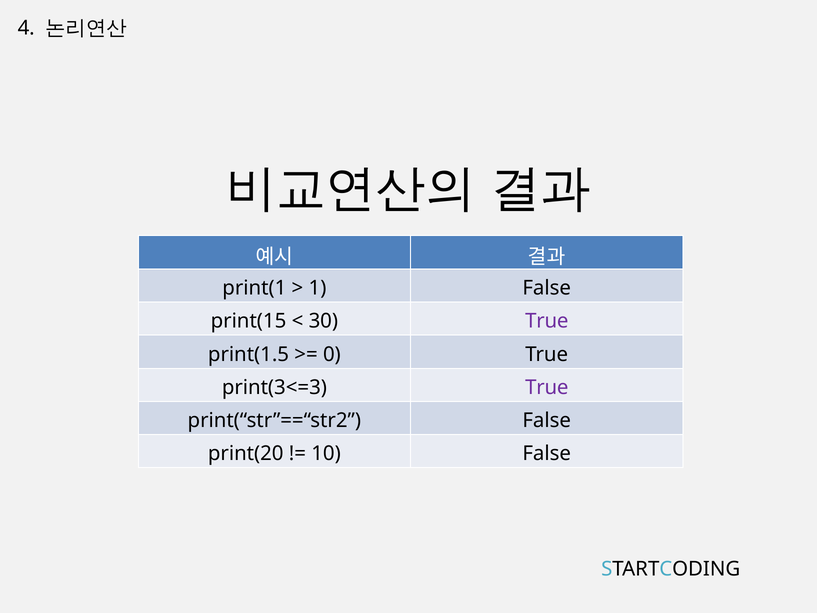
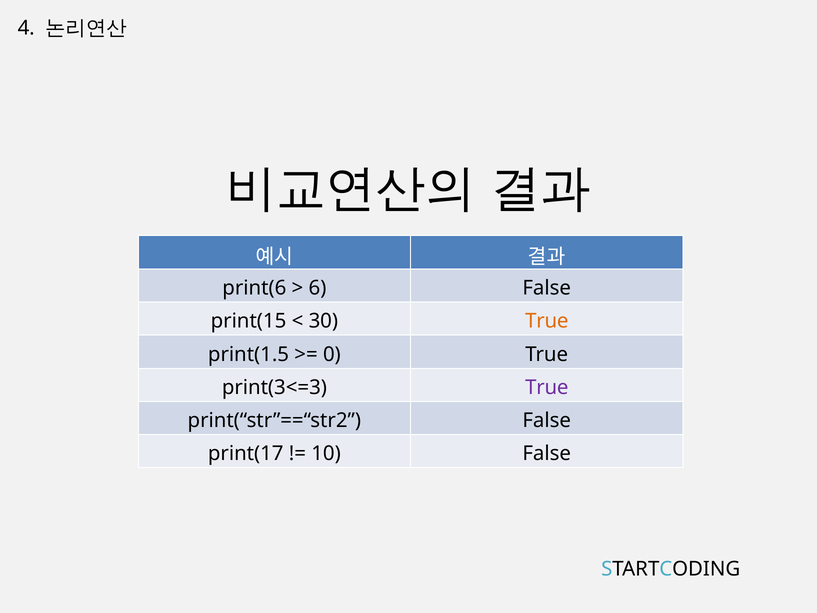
print(1: print(1 -> print(6 (254, 288)
1: 1 -> 6 (317, 288)
True colour: purple -> orange (547, 321)
print(20: print(20 -> print(17 (246, 454)
